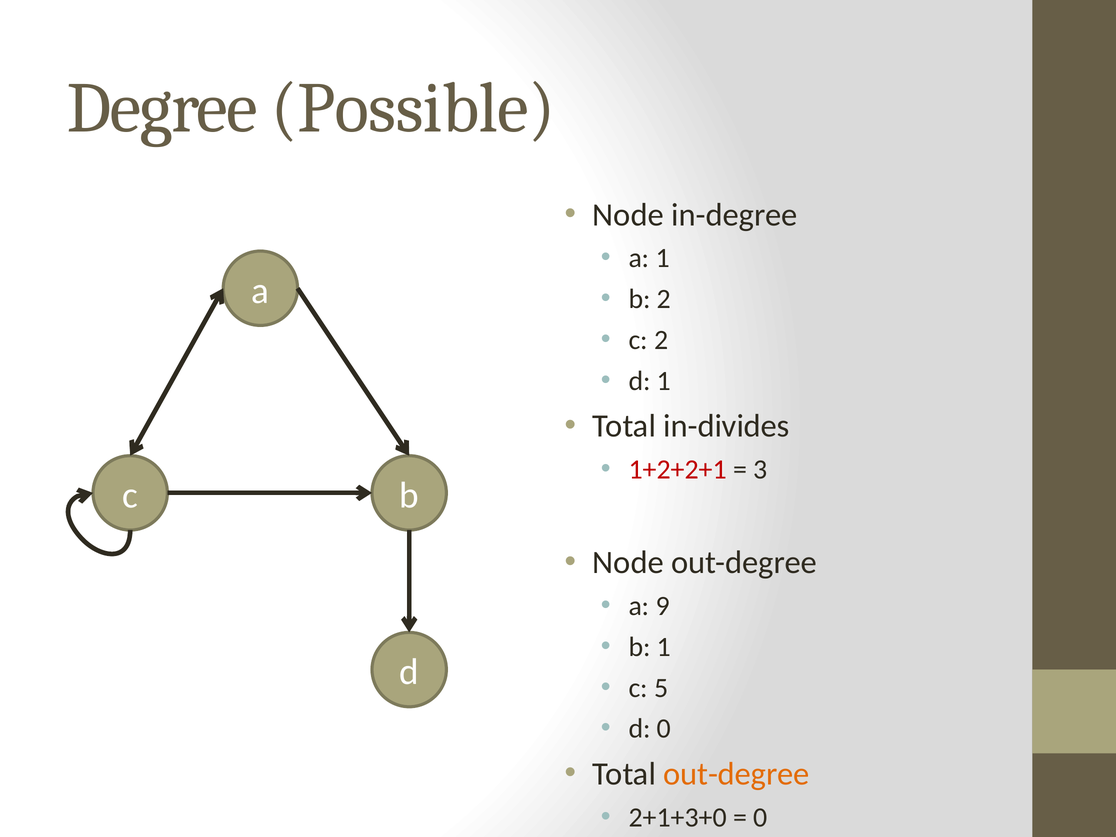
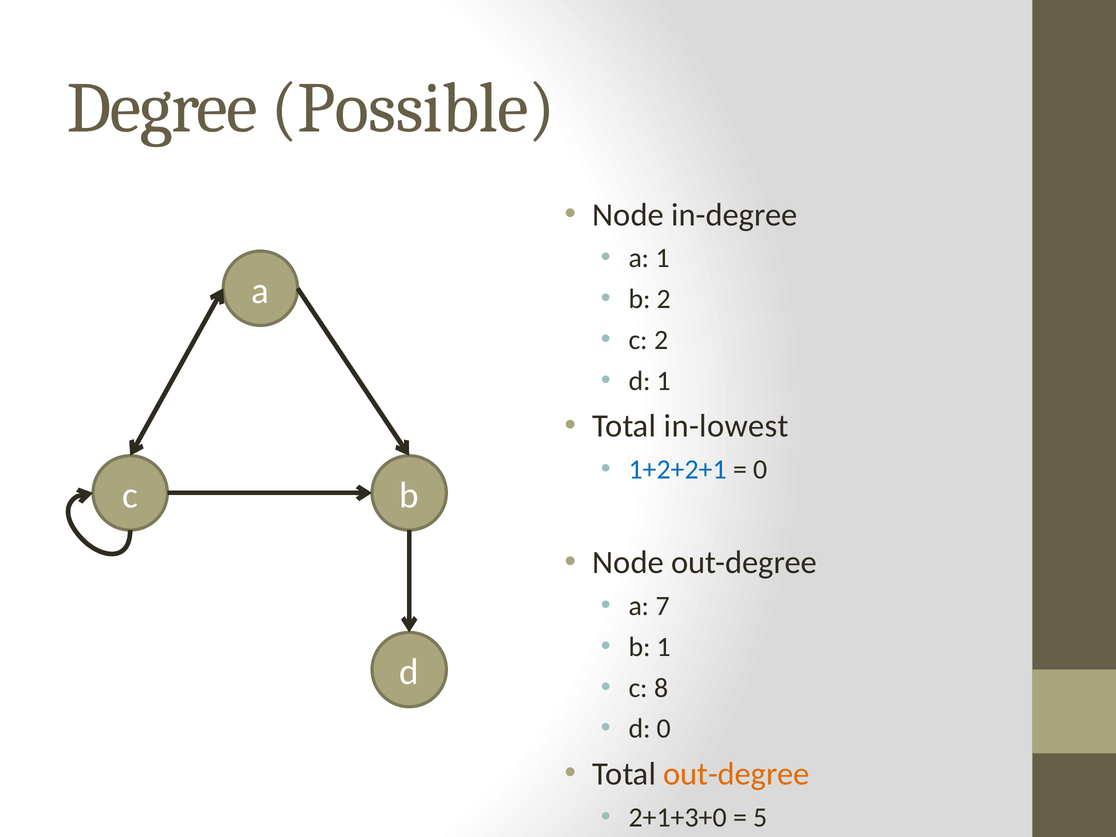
in-divides: in-divides -> in-lowest (726, 426)
1+2+2+1 colour: red -> blue (678, 470)
3: 3 -> 0 (760, 470)
9: 9 -> 7 (663, 606)
5: 5 -> 8 (661, 688)
0: 0 -> 5 (760, 817)
